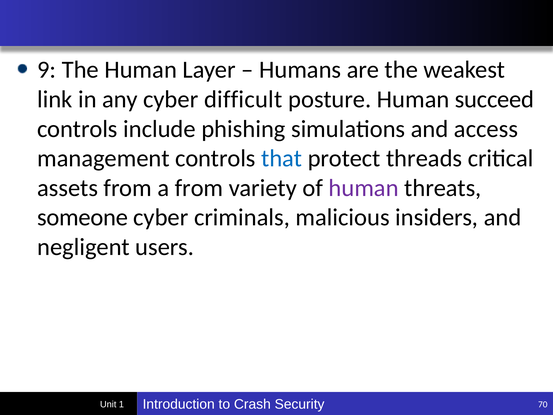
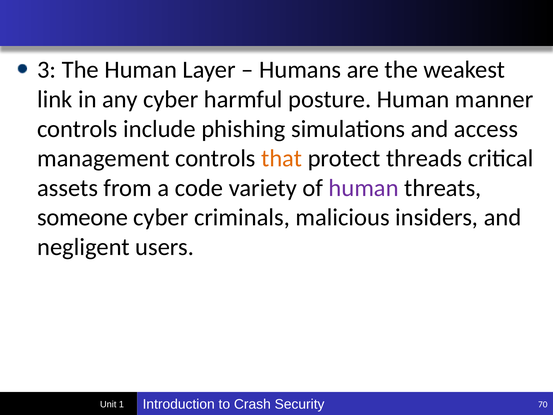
9: 9 -> 3 (47, 70)
difficult: difficult -> harmful (243, 99)
succeed: succeed -> manner (494, 99)
that colour: blue -> orange (282, 158)
a from: from -> code (199, 188)
